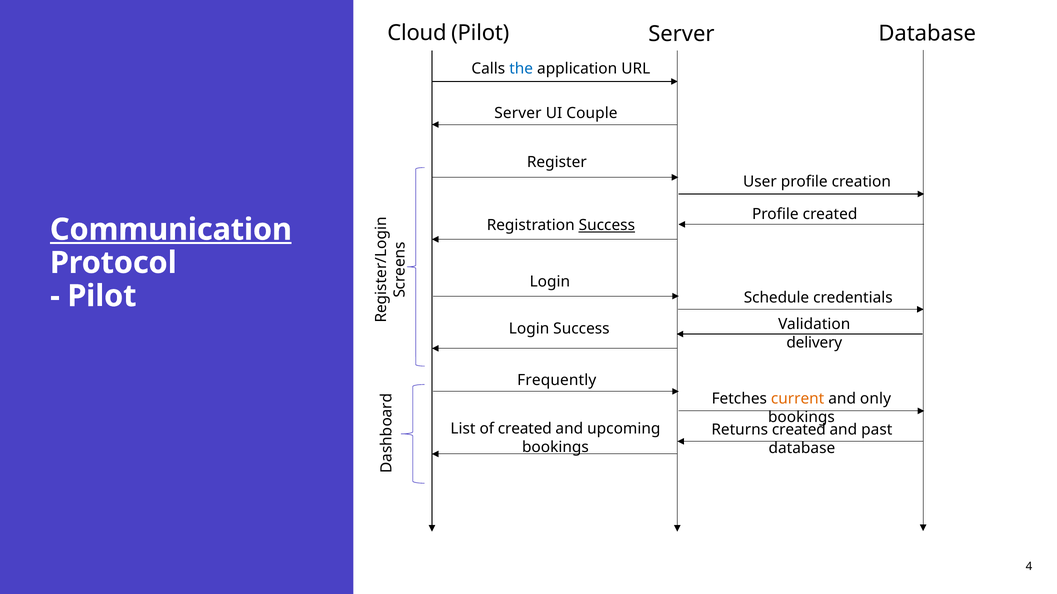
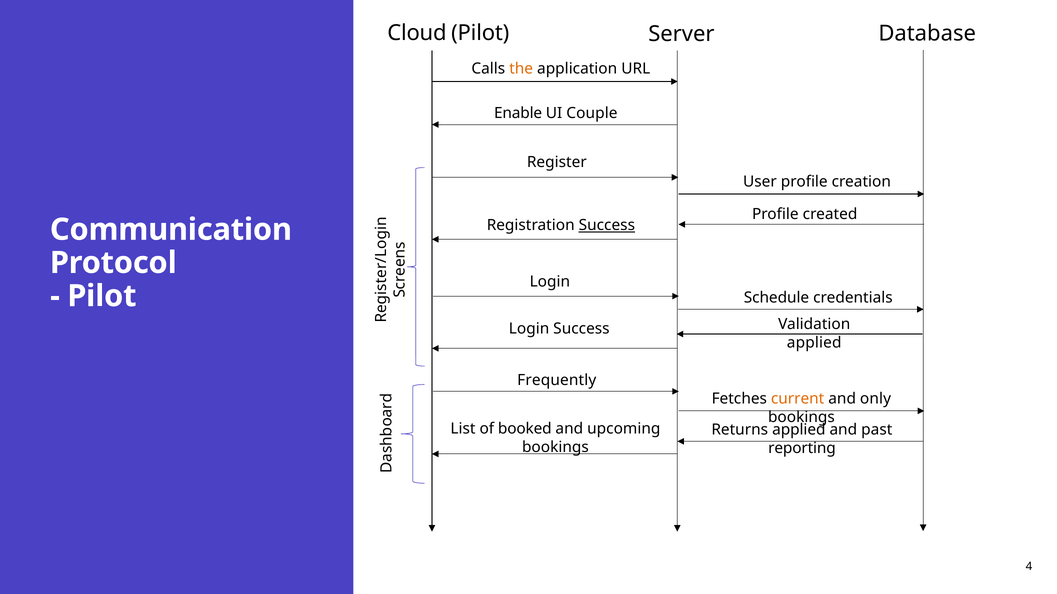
the colour: blue -> orange (521, 69)
Server: Server -> Enable (518, 113)
Communication underline: present -> none (171, 230)
delivery: delivery -> applied (814, 343)
of created: created -> booked (525, 429)
Returns created: created -> applied (799, 430)
database: database -> reporting (802, 449)
